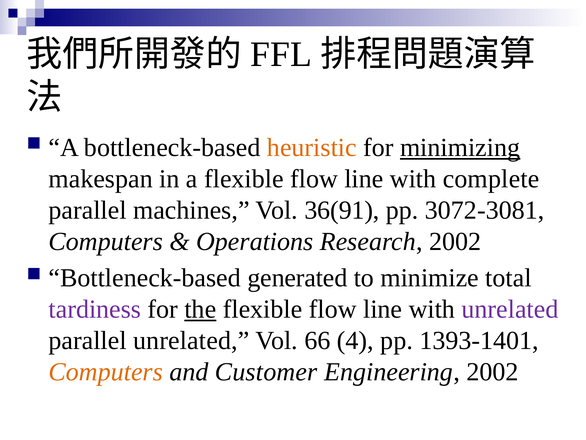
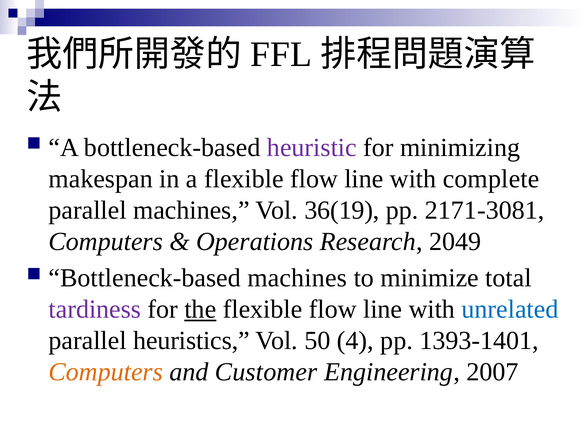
heuristic colour: orange -> purple (312, 147)
minimizing underline: present -> none (460, 147)
36(91: 36(91 -> 36(19 (342, 210)
3072-3081: 3072-3081 -> 2171-3081 (485, 210)
Research 2002: 2002 -> 2049 (455, 241)
Bottleneck-based generated: generated -> machines (297, 278)
unrelated colour: purple -> blue (510, 309)
parallel unrelated: unrelated -> heuristics (191, 340)
66: 66 -> 50 (317, 340)
Engineering 2002: 2002 -> 2007 (492, 371)
